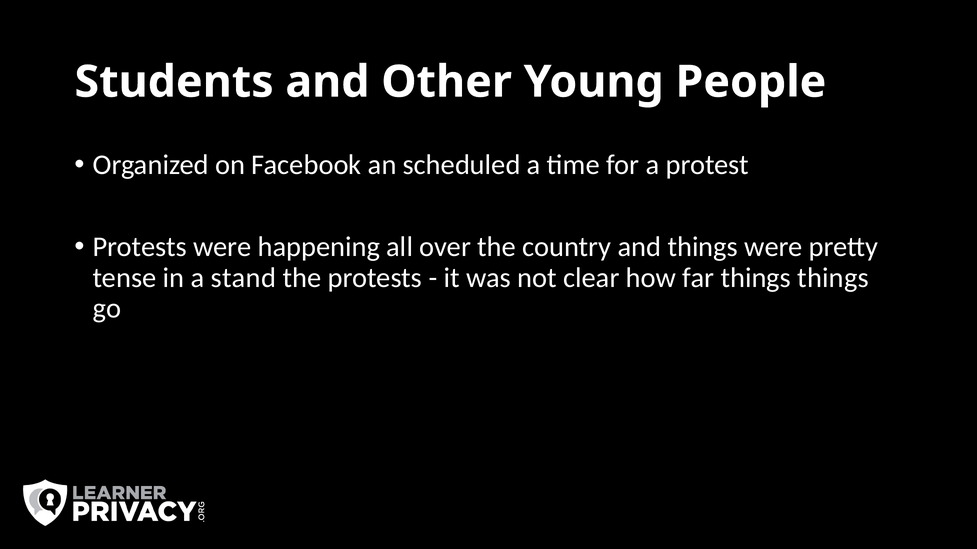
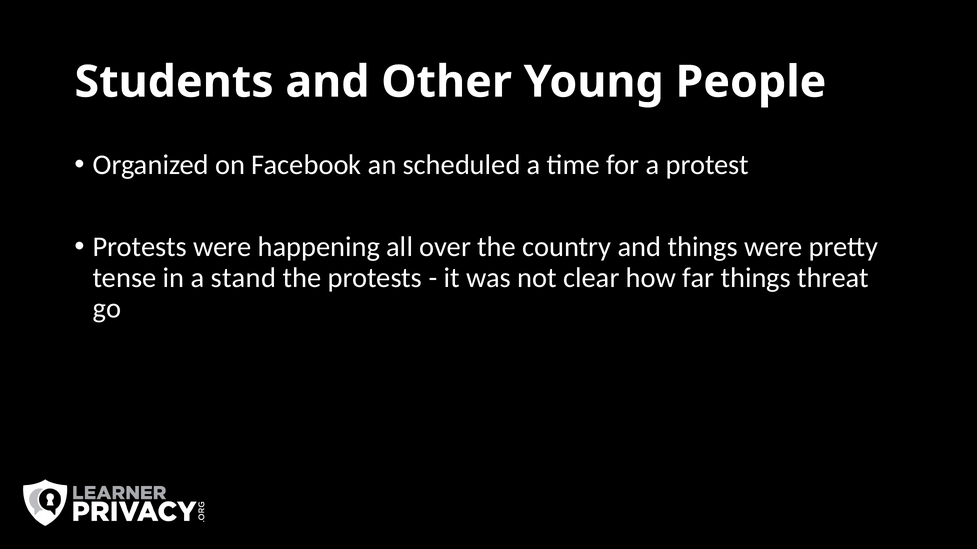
things things: things -> threat (833, 278)
